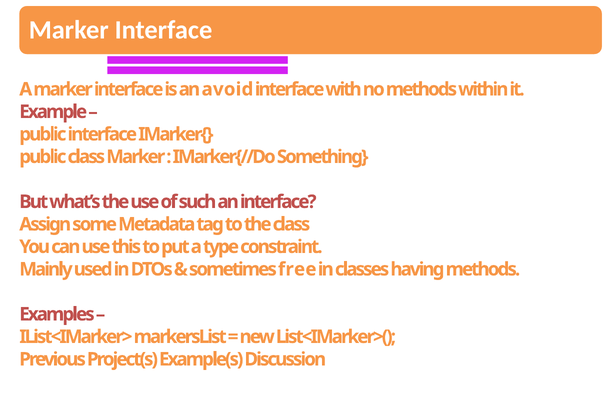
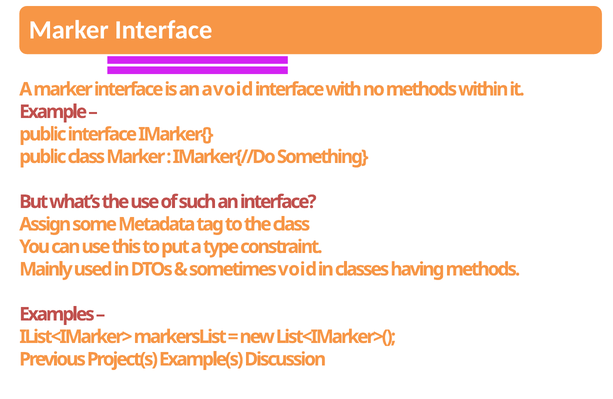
free: free -> void (297, 269)
